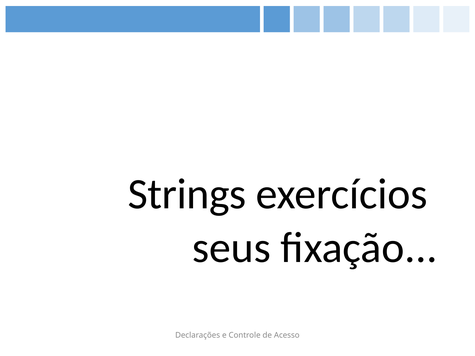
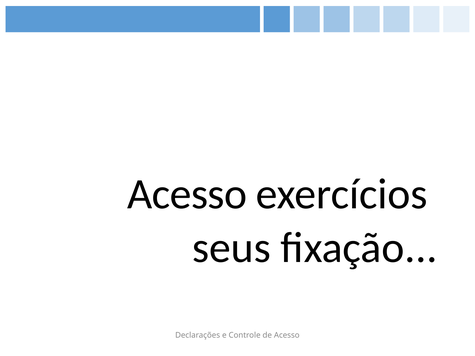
Strings: Strings -> Acesso (187, 194)
